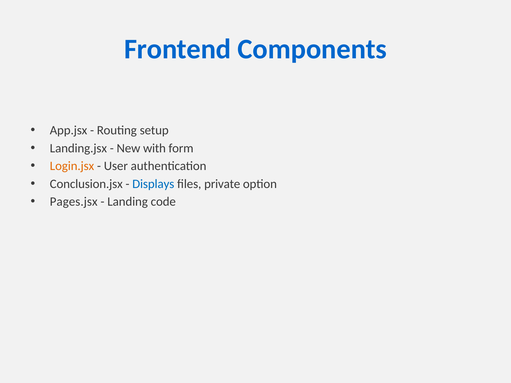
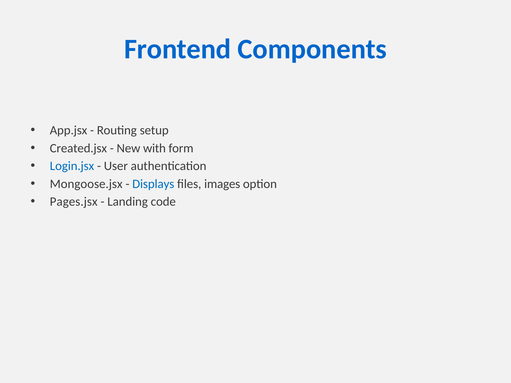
Landing.jsx: Landing.jsx -> Created.jsx (78, 148)
Login.jsx colour: orange -> blue (72, 166)
Conclusion.jsx: Conclusion.jsx -> Mongoose.jsx (86, 184)
private: private -> images (222, 184)
